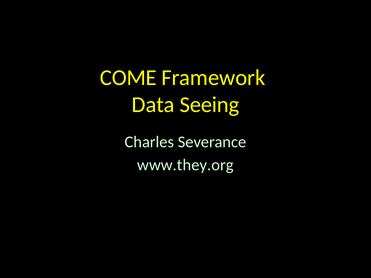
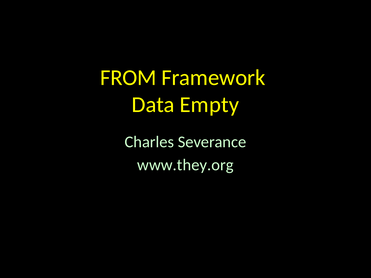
COME: COME -> FROM (128, 78)
Seeing: Seeing -> Empty (209, 105)
